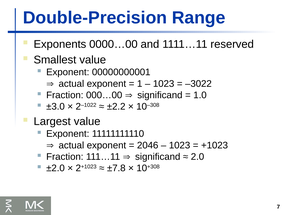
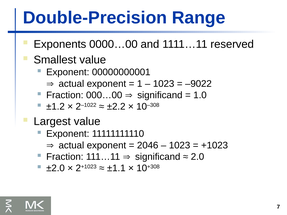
–3022: –3022 -> –9022 (198, 84)
±3.0: ±3.0 -> ±1.2 (55, 107)
±7.8: ±7.8 -> ±1.1 (116, 168)
